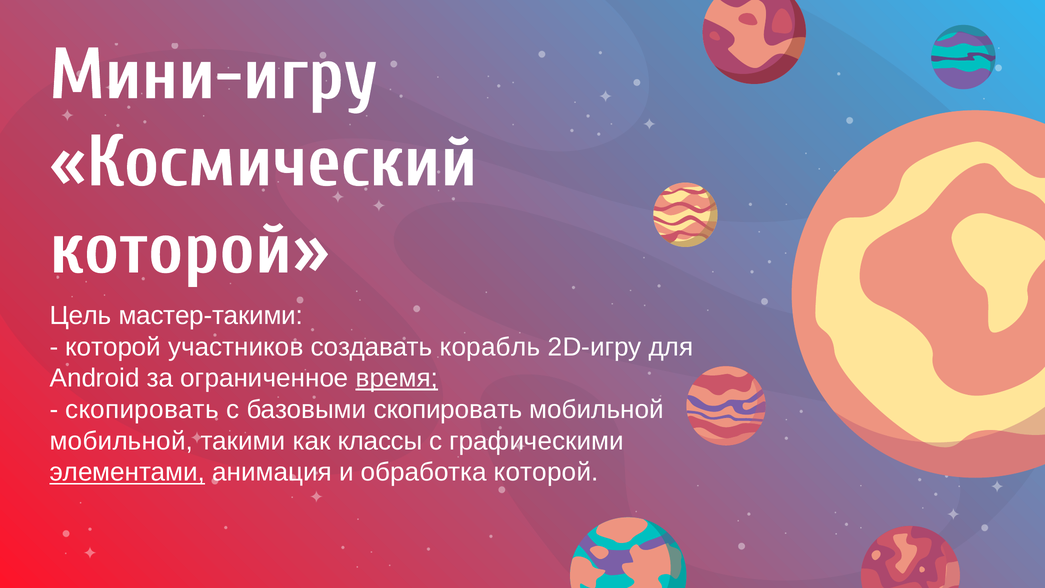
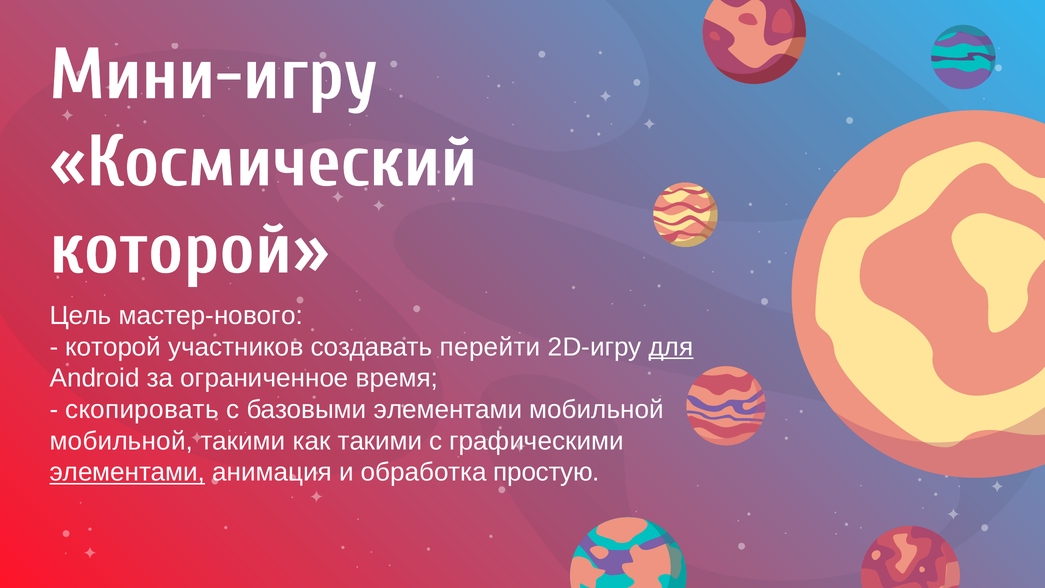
мастер-такими: мастер-такими -> мастер-нового (211, 315)
корабль: корабль -> перейти (490, 347)
для underline: none -> present (671, 347)
время underline: present -> none (397, 378)
базовыми скопировать: скопировать -> элементами (448, 410)
как классы: классы -> такими (380, 441)
обработка которой: которой -> простую (547, 472)
